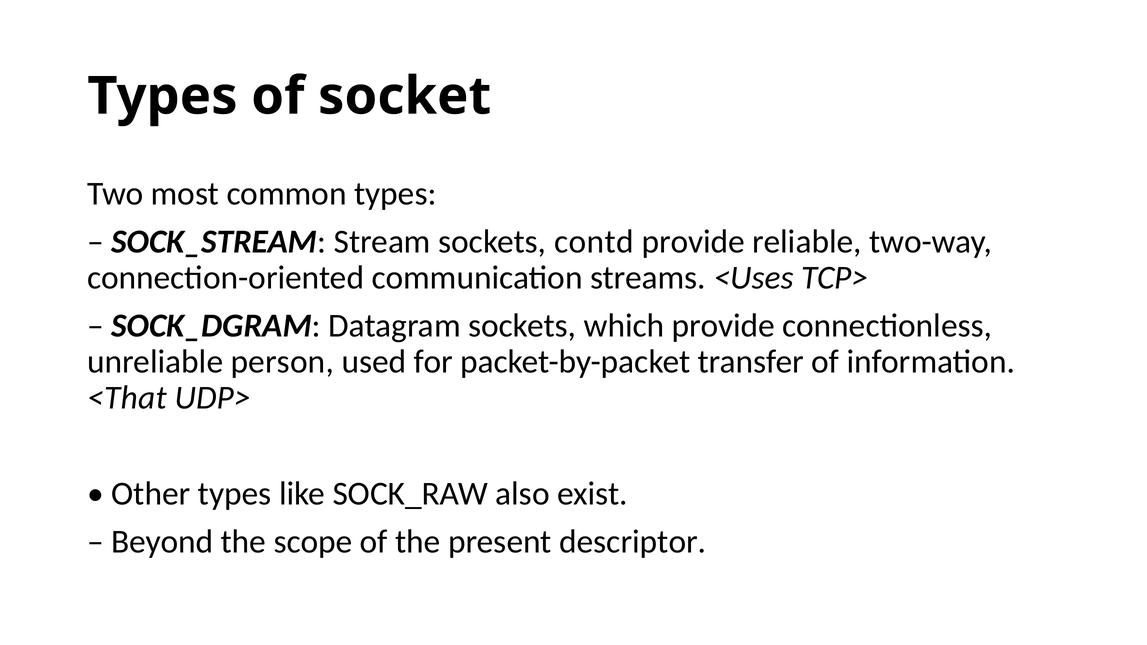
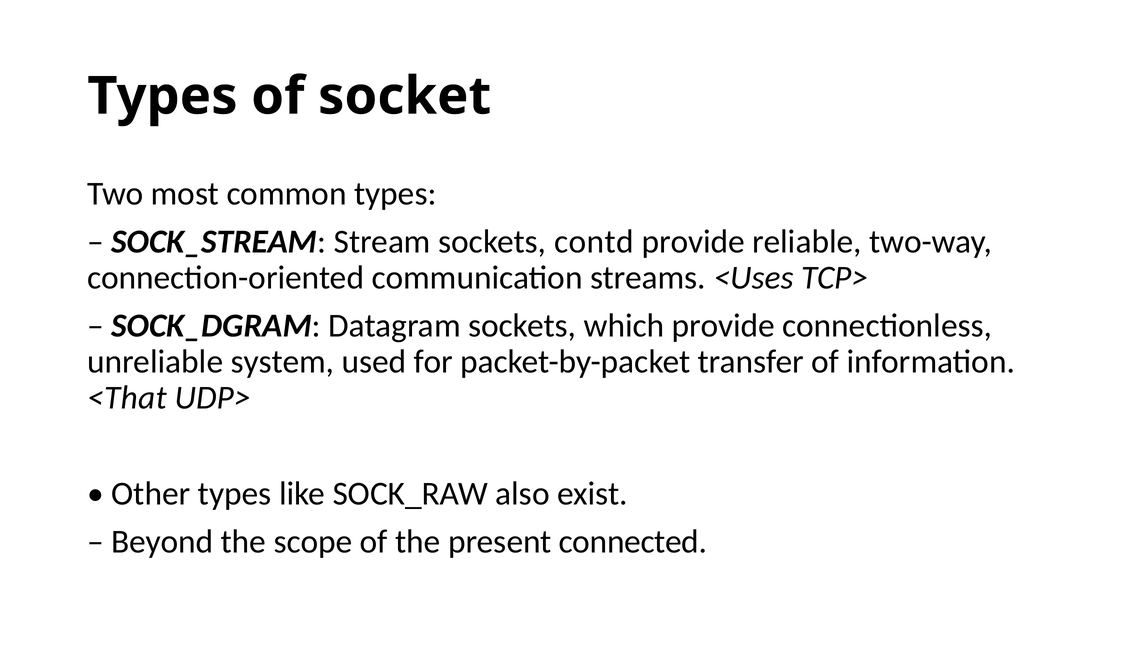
person: person -> system (282, 362)
descriptor: descriptor -> connected (633, 542)
